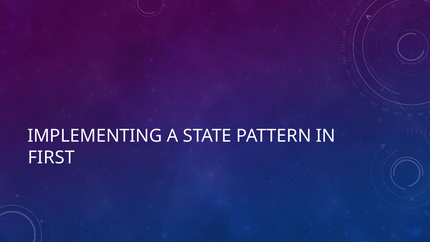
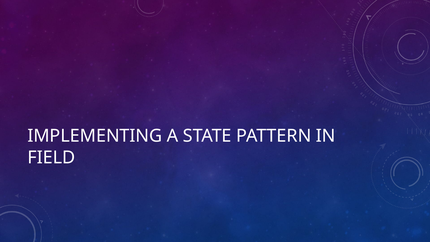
FIRST: FIRST -> FIELD (51, 157)
